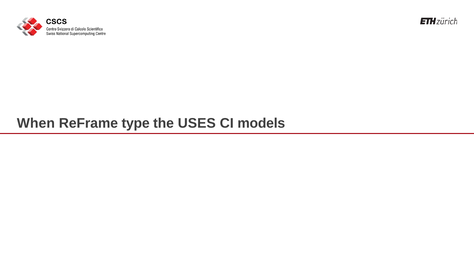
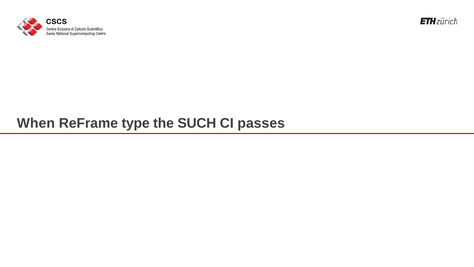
USES: USES -> SUCH (197, 123)
models: models -> passes (261, 123)
